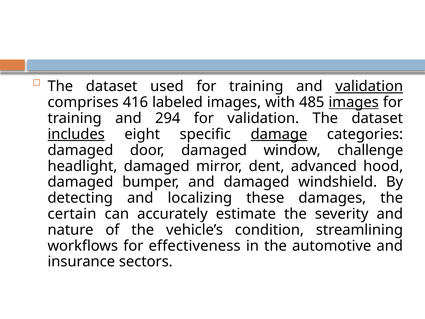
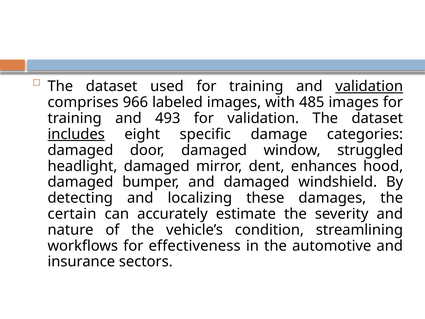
416: 416 -> 966 (135, 102)
images underline: present -> none (354, 102)
294: 294 -> 493 (168, 118)
damage underline: present -> none (279, 134)
challenge: challenge -> struggled (370, 150)
advanced: advanced -> enhances (324, 166)
